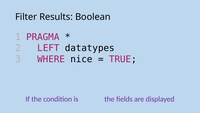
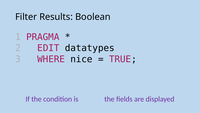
LEFT: LEFT -> EDIT (48, 48)
